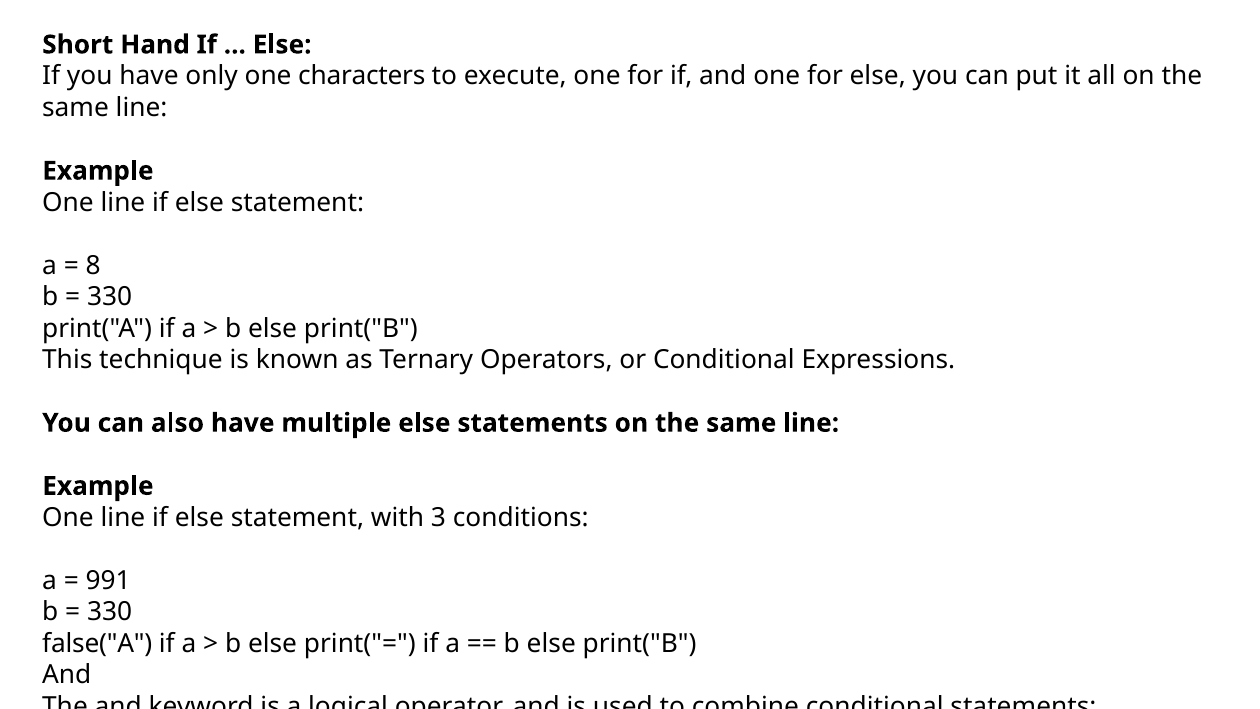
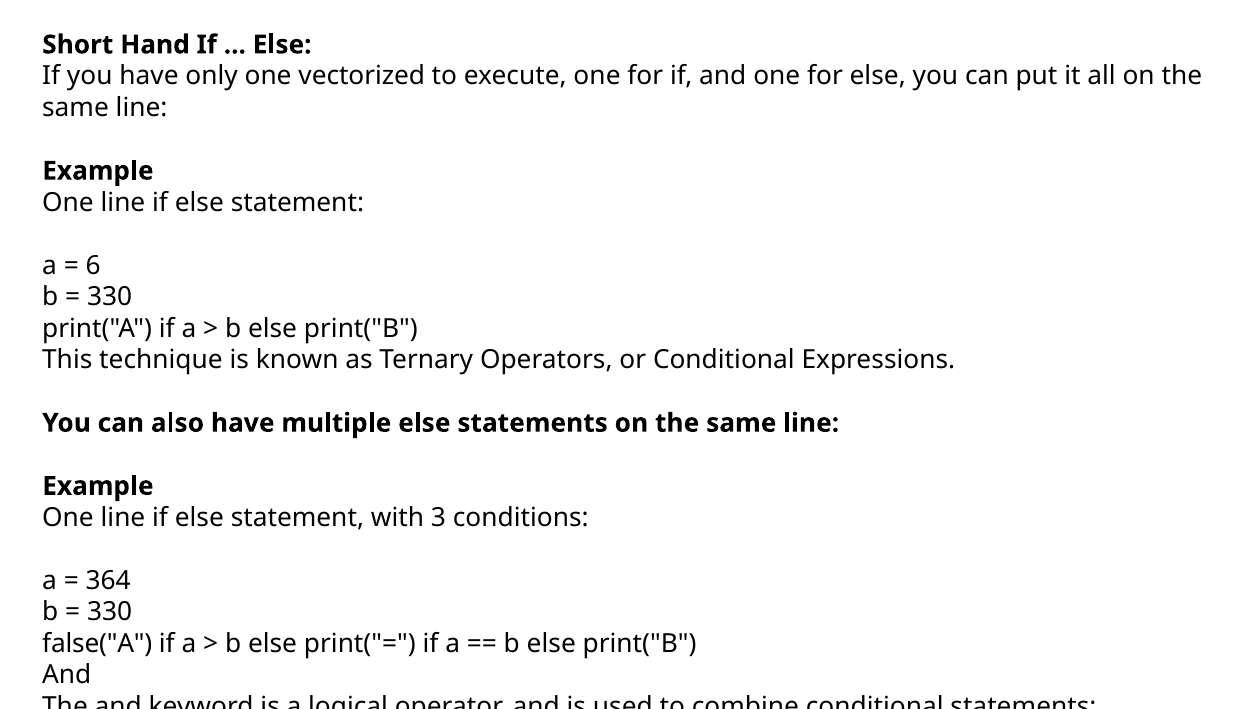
characters: characters -> vectorized (362, 76)
8: 8 -> 6 (93, 265)
991: 991 -> 364 (108, 580)
